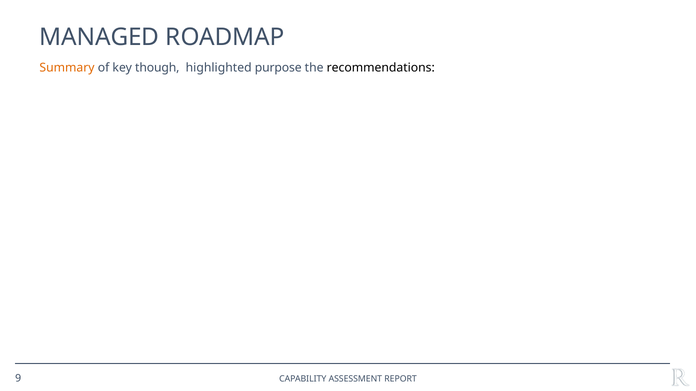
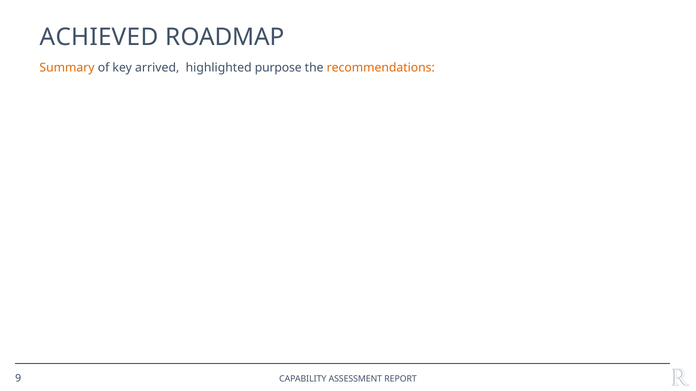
MANAGED: MANAGED -> ACHIEVED (99, 37)
though: though -> arrived (157, 68)
recommendations colour: black -> orange (381, 68)
